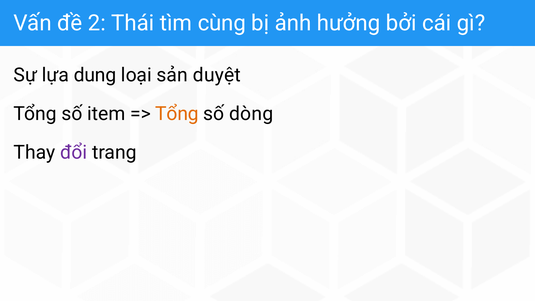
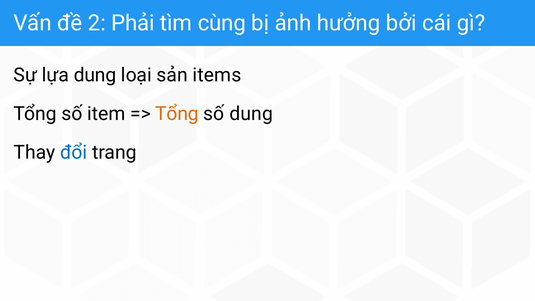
Thái: Thái -> Phải (133, 23)
duyệt: duyệt -> items (217, 75)
số dòng: dòng -> dung (251, 114)
đổi colour: purple -> blue (74, 152)
